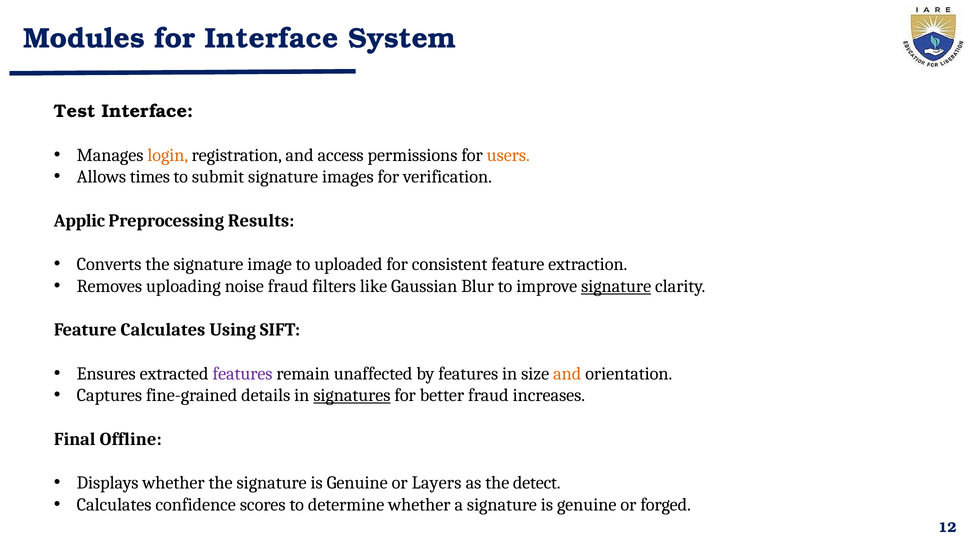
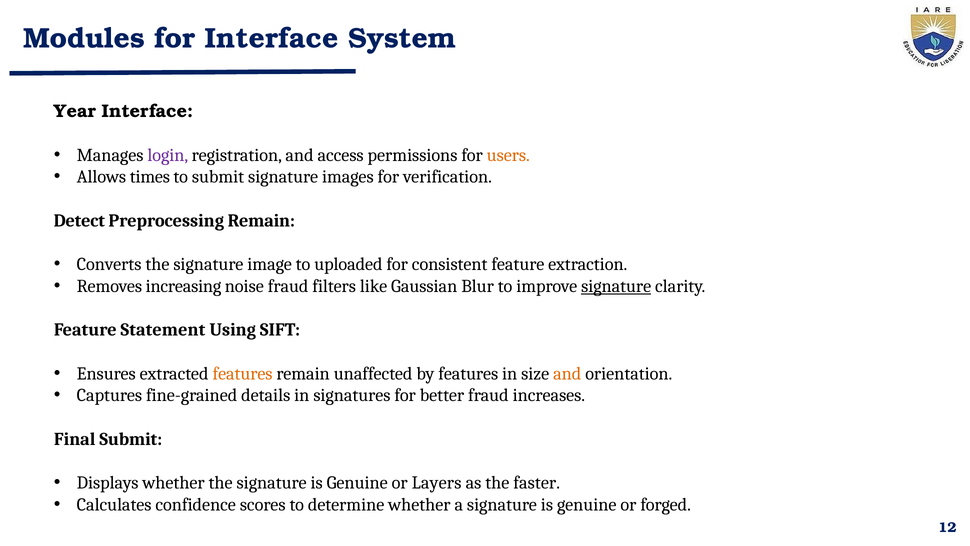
Test: Test -> Year (75, 111)
login colour: orange -> purple (168, 155)
Applic: Applic -> Detect (79, 220)
Preprocessing Results: Results -> Remain (261, 220)
uploading: uploading -> increasing (183, 286)
Feature Calculates: Calculates -> Statement (163, 330)
features colour: purple -> orange (243, 373)
signatures underline: present -> none (352, 395)
Final Offline: Offline -> Submit (131, 439)
detect: detect -> faster (537, 482)
